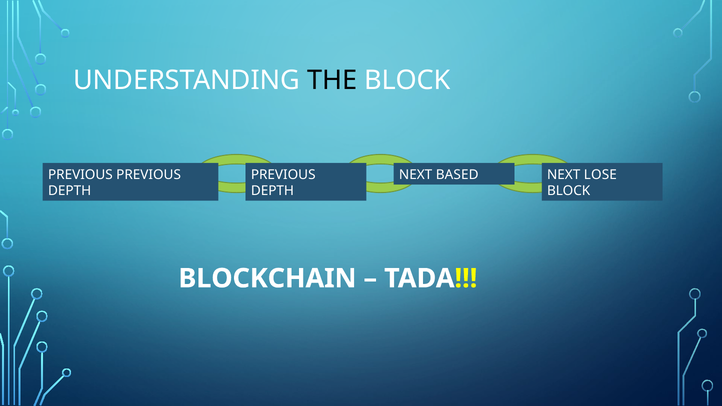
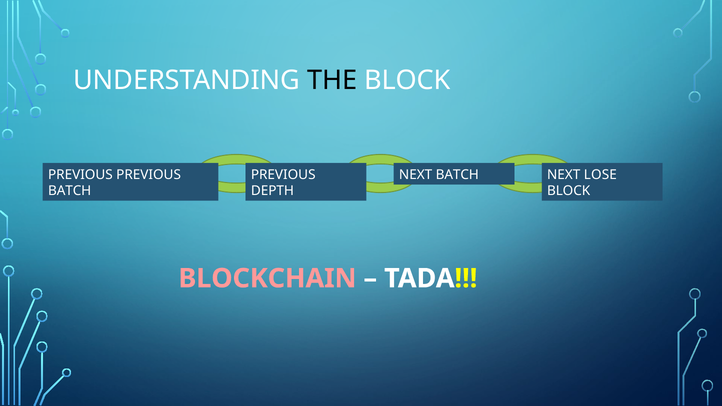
NEXT BASED: BASED -> BATCH (457, 175)
DEPTH: DEPTH -> BATCH (70, 191)
BLOCKCHAIN colour: white -> pink (267, 278)
